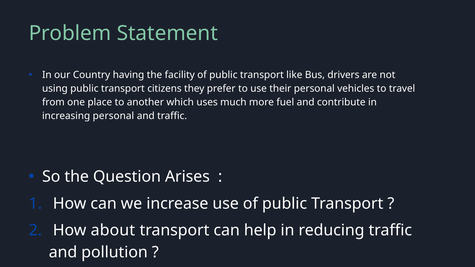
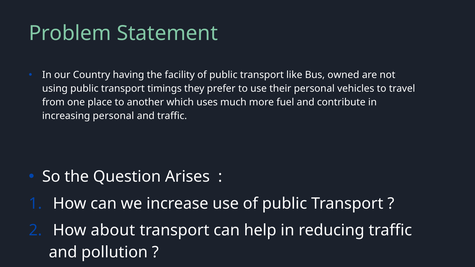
drivers: drivers -> owned (343, 75)
citizens: citizens -> timings (165, 89)
